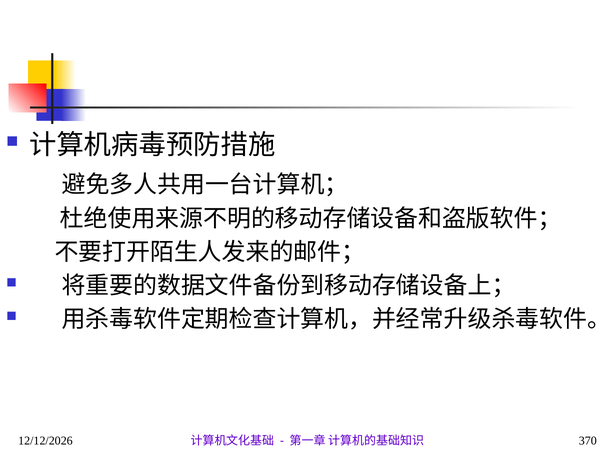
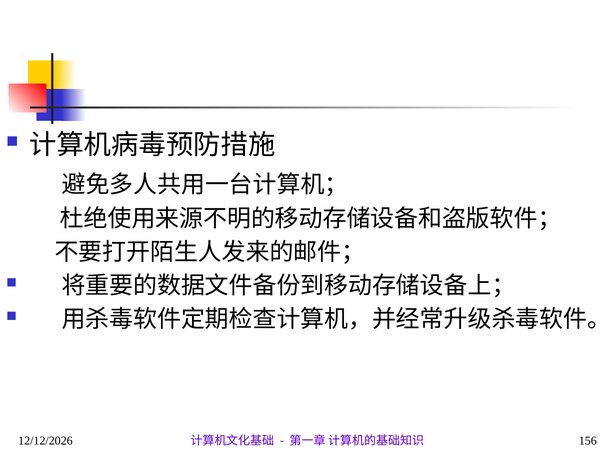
370: 370 -> 156 (588, 441)
